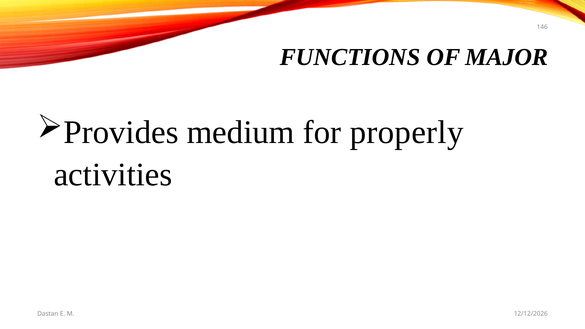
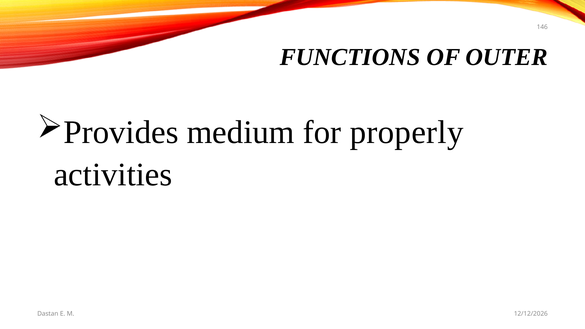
MAJOR: MAJOR -> OUTER (507, 57)
